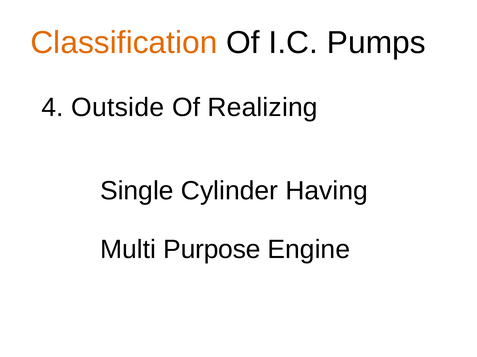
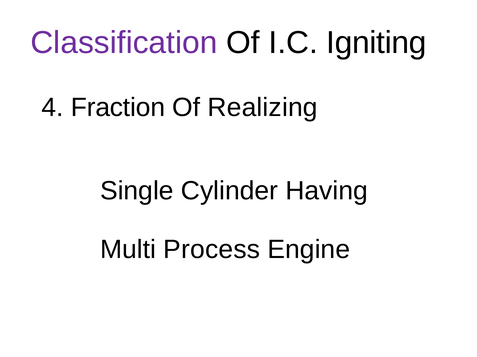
Classification colour: orange -> purple (124, 43)
Pumps: Pumps -> Igniting (376, 43)
Outside: Outside -> Fraction (118, 108)
Purpose: Purpose -> Process (212, 250)
